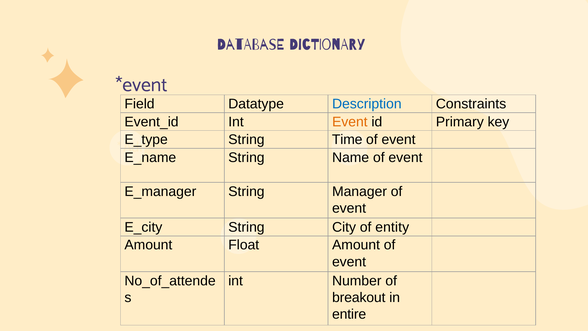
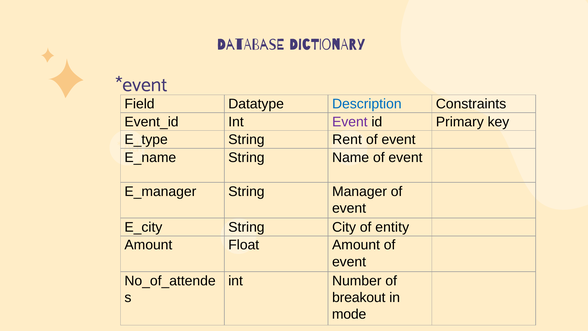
Event colour: orange -> purple (350, 122)
Time: Time -> Rent (347, 140)
entire: entire -> mode (349, 314)
